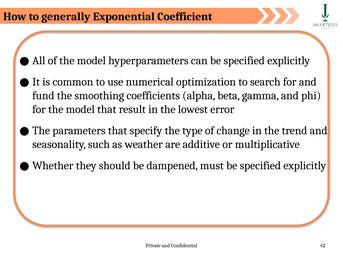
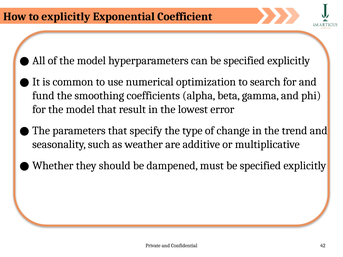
to generally: generally -> explicitly (66, 17)
